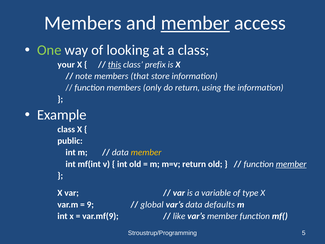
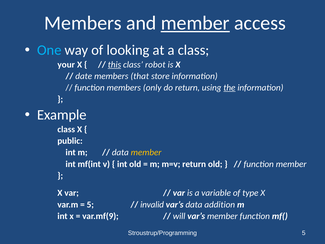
One colour: light green -> light blue (49, 50)
prefix: prefix -> robot (155, 64)
note: note -> date (84, 76)
the underline: none -> present (229, 88)
member underline: present -> none (291, 164)
9: 9 -> 5 (90, 204)
global: global -> invalid (152, 204)
defaults: defaults -> addition (220, 204)
like: like -> will (179, 216)
